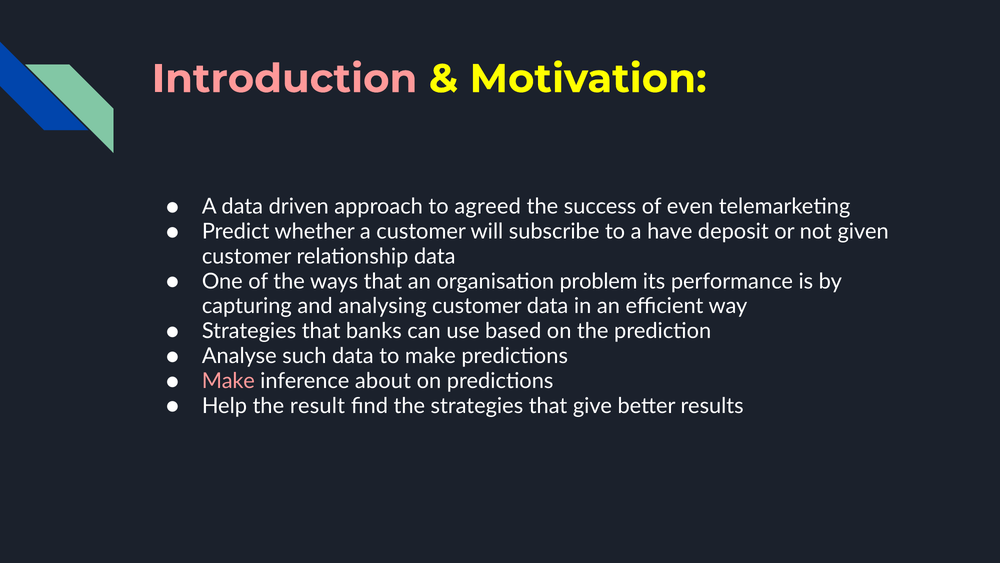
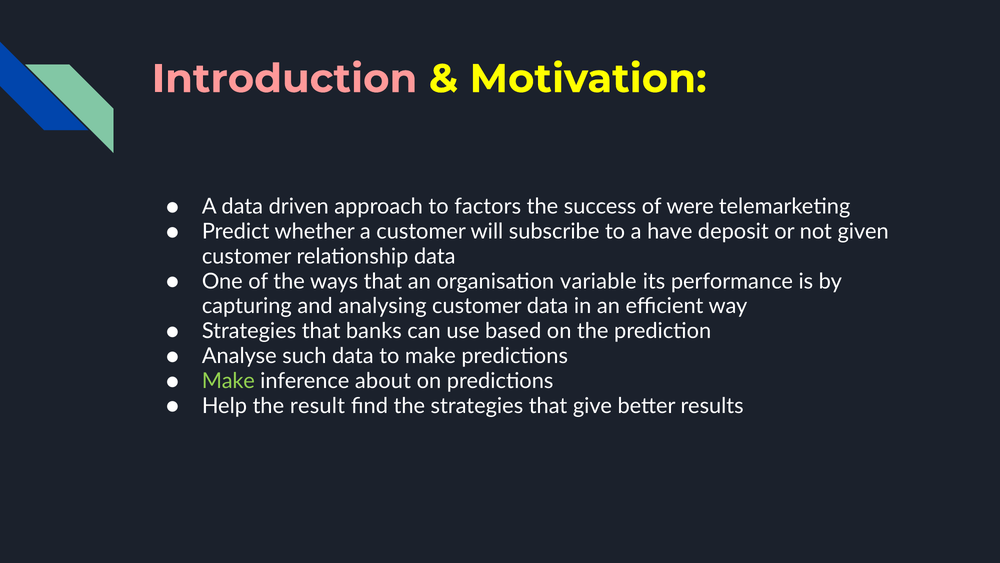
agreed: agreed -> factors (488, 207)
even: even -> were (690, 207)
problem: problem -> variable (598, 281)
Make colour: pink -> light green (228, 381)
